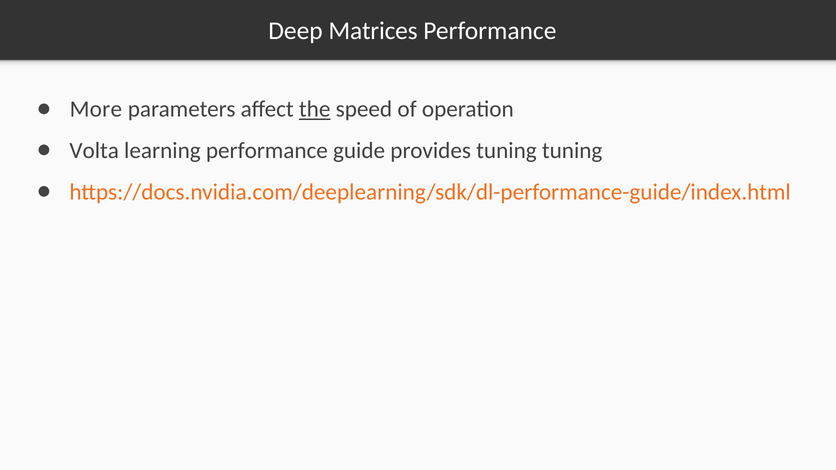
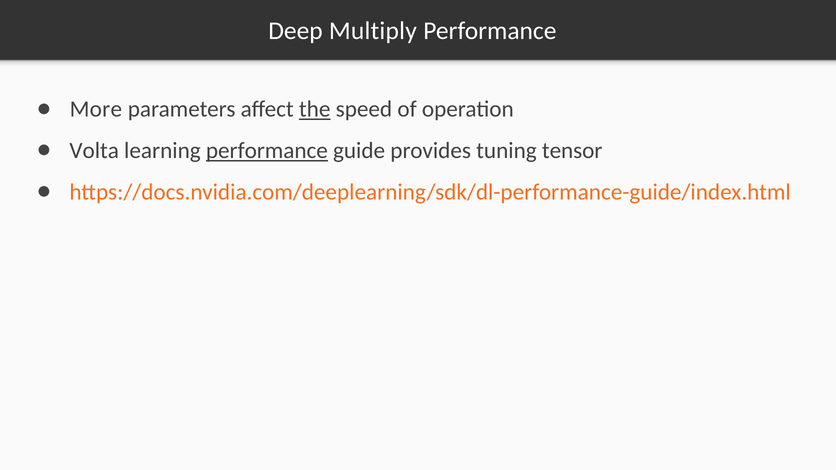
Matrices: Matrices -> Multiply (373, 31)
performance underline: none -> present (267, 151)
tuning tuning: tuning -> tensor (572, 151)
